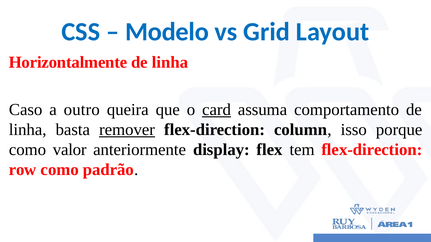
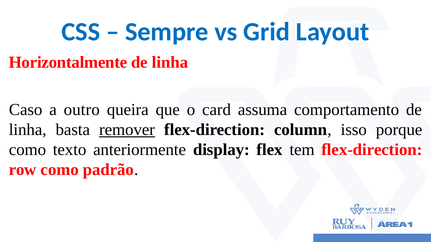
Modelo: Modelo -> Sempre (167, 32)
card underline: present -> none (217, 110)
valor: valor -> texto (70, 150)
